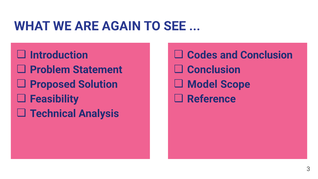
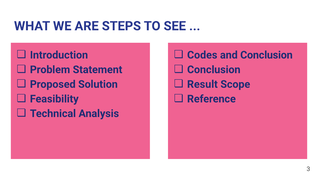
AGAIN: AGAIN -> STEPS (121, 26)
Model: Model -> Result (202, 84)
